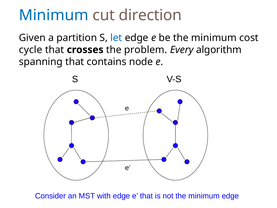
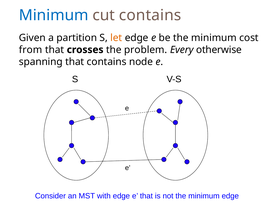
cut direction: direction -> contains (150, 15)
let colour: blue -> orange (116, 38)
cycle: cycle -> from (31, 50)
algorithm: algorithm -> otherwise (219, 50)
